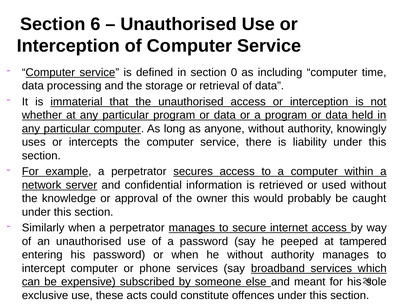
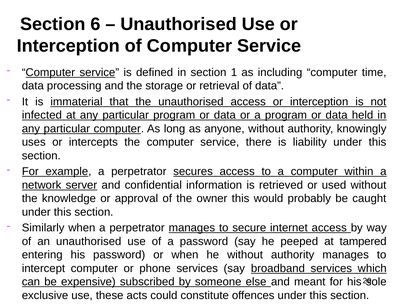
0: 0 -> 1 (234, 72)
whether: whether -> infected (42, 115)
